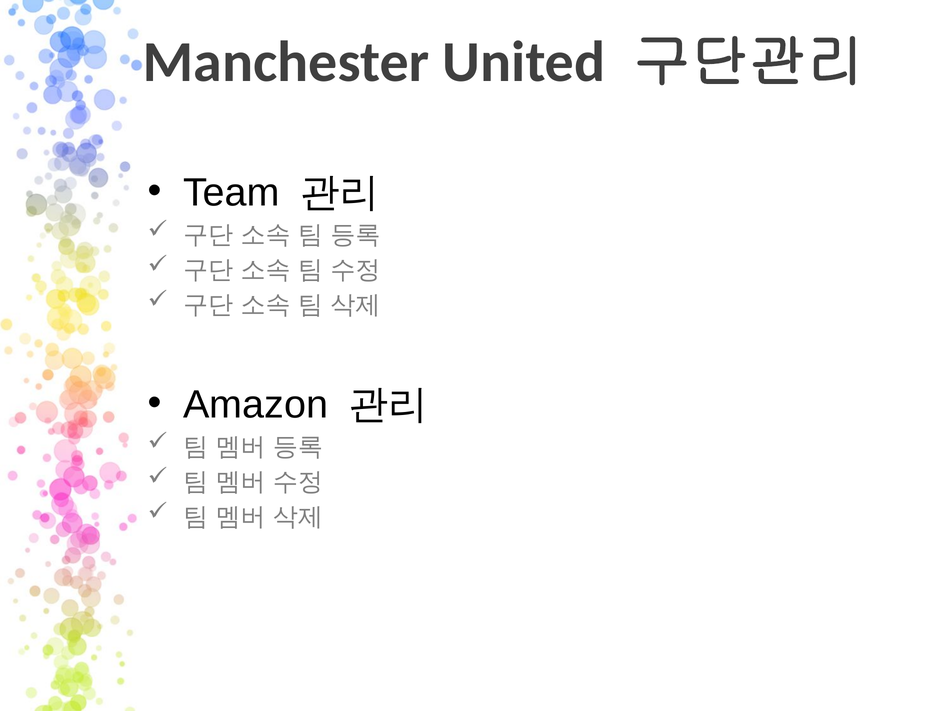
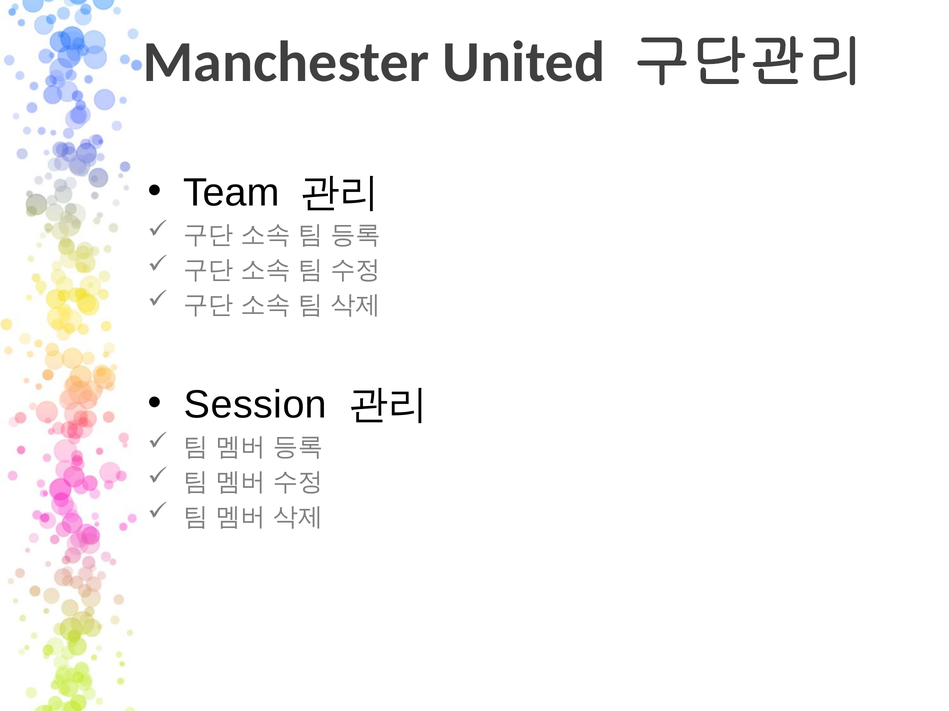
Amazon: Amazon -> Session (255, 405)
